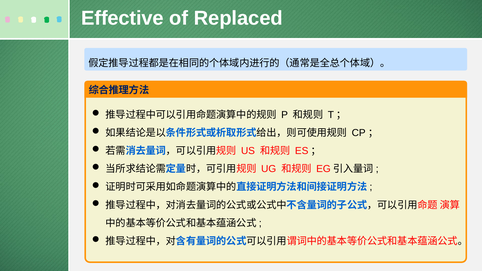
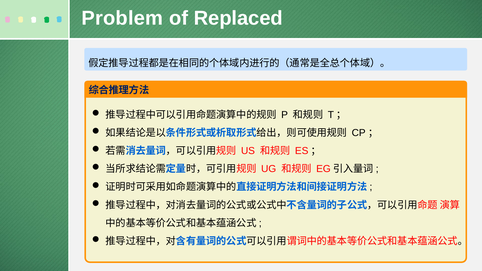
Effective: Effective -> Problem (122, 18)
